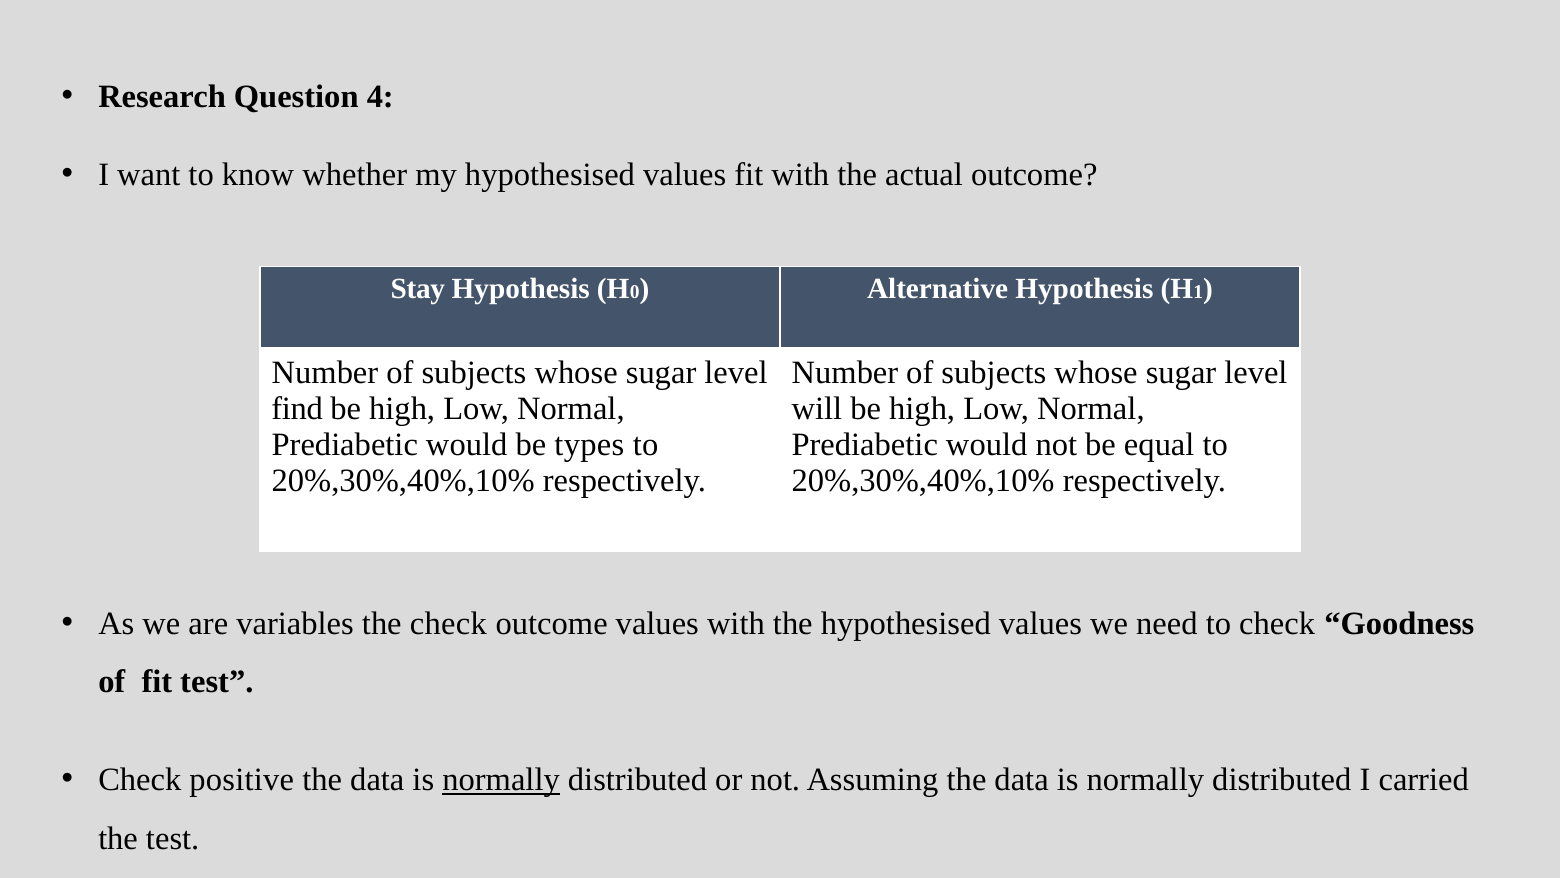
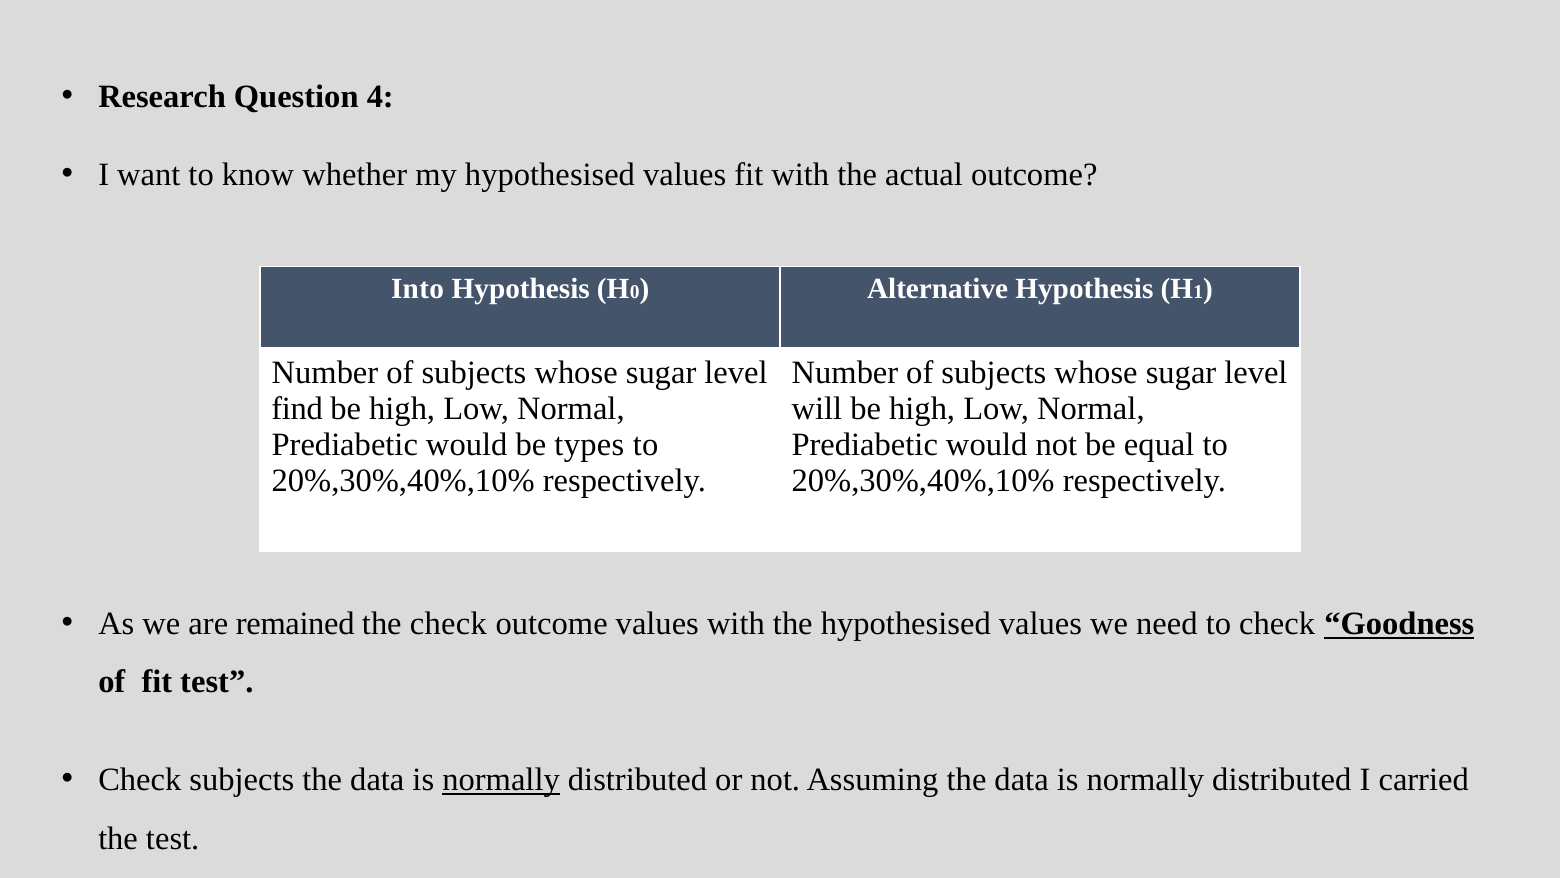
Stay: Stay -> Into (417, 289)
variables: variables -> remained (295, 623)
Goodness underline: none -> present (1399, 623)
Check positive: positive -> subjects (242, 779)
